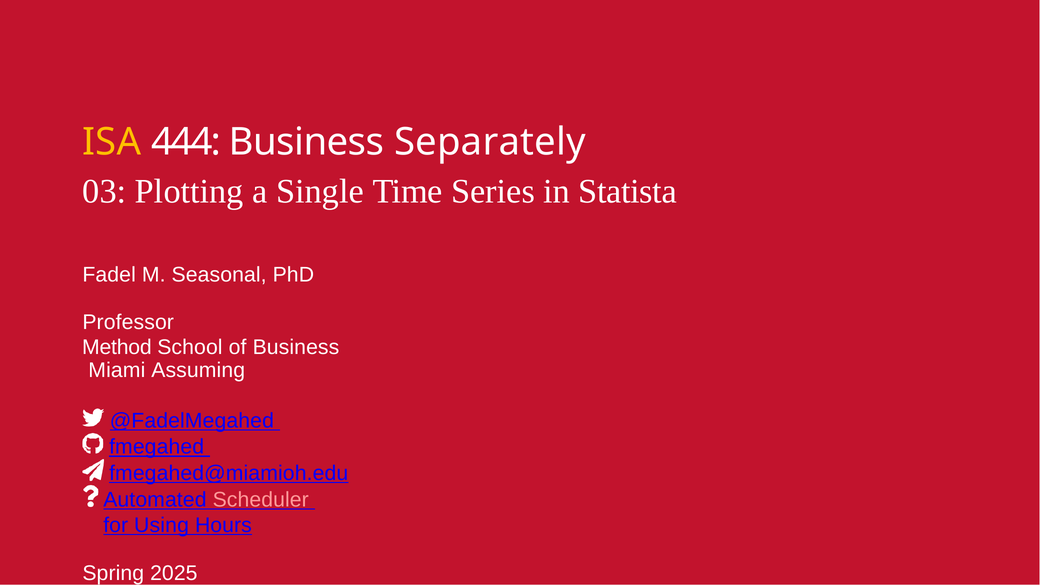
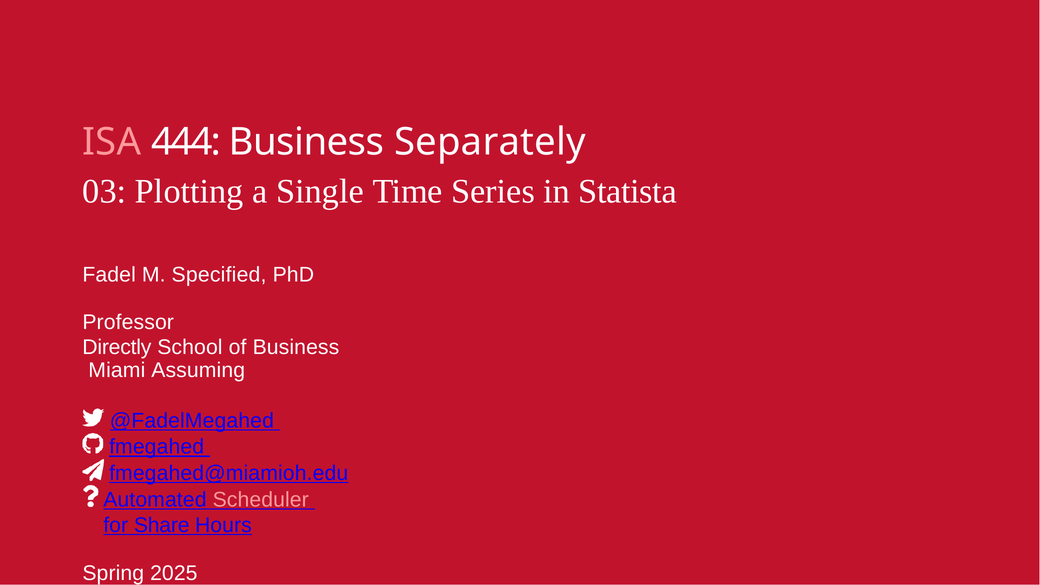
ISA colour: yellow -> pink (112, 142)
Seasonal: Seasonal -> Specified (219, 275)
Method: Method -> Directly (117, 347)
Using: Using -> Share (162, 525)
